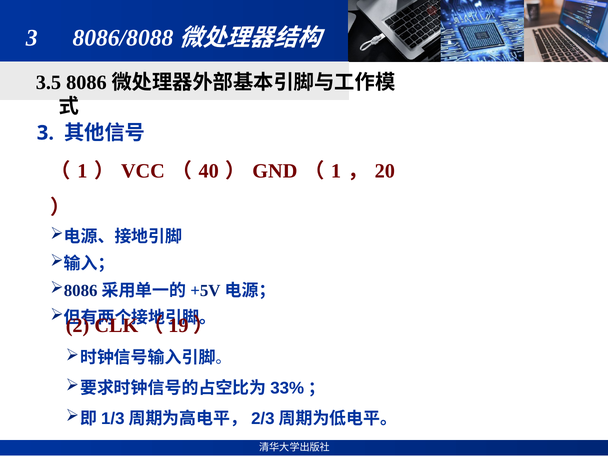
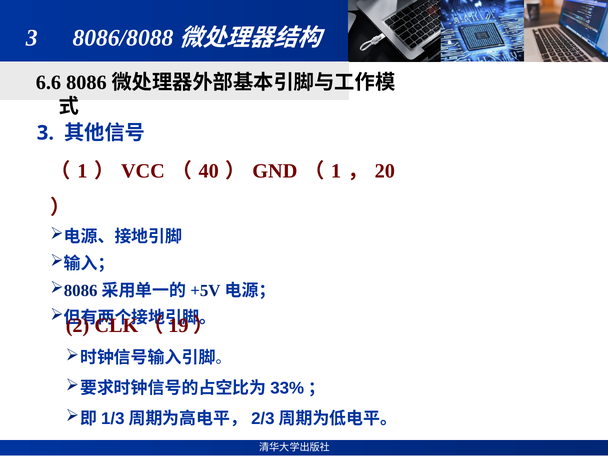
3.5: 3.5 -> 6.6 (48, 82)
